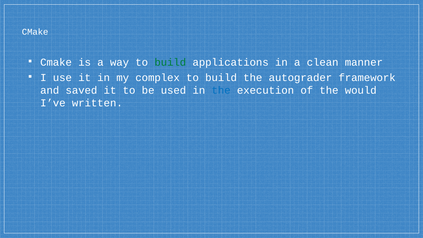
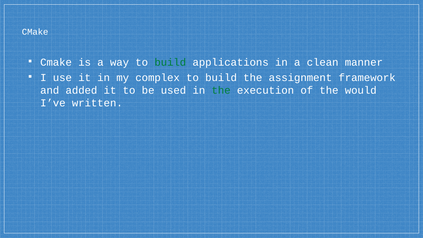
autograder: autograder -> assignment (300, 78)
saved: saved -> added (81, 90)
the colour: blue -> green (221, 90)
